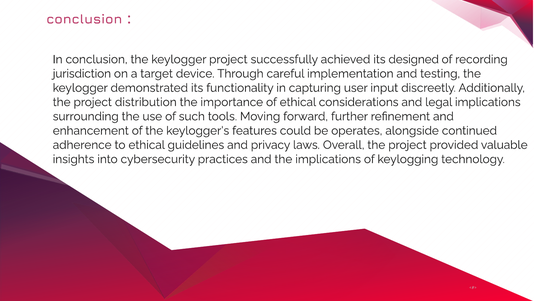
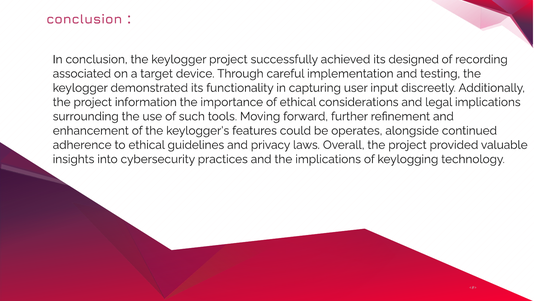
jurisdiction: jurisdiction -> associated (82, 73)
distribution: distribution -> information (146, 102)
